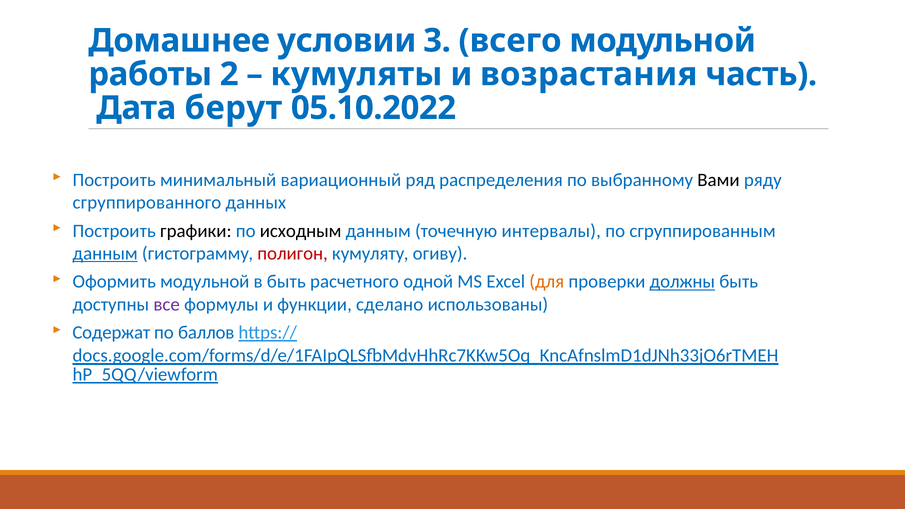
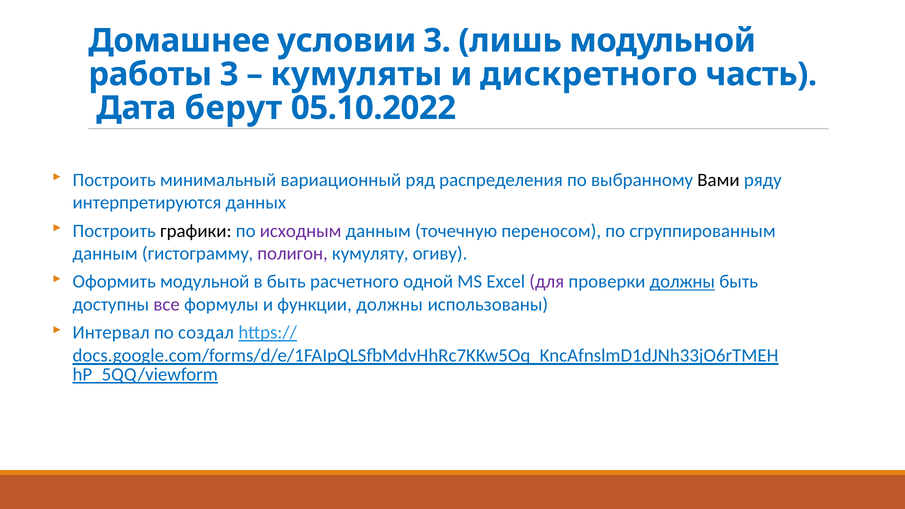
всего: всего -> лишь (510, 41)
работы 2: 2 -> 3 (229, 74)
возрастания: возрастания -> дискретного (589, 74)
сгруппированного: сгруппированного -> интерпретируются (147, 203)
исходным colour: black -> purple (301, 231)
интервалы: интервалы -> переносом (551, 231)
данным underline: present -> none (105, 253)
полигон colour: red -> purple (293, 253)
для colour: orange -> purple (547, 282)
функции сделано: сделано -> должны (390, 304)
Содержат: Содержат -> Интервал (111, 333)
баллов: баллов -> создал (206, 333)
